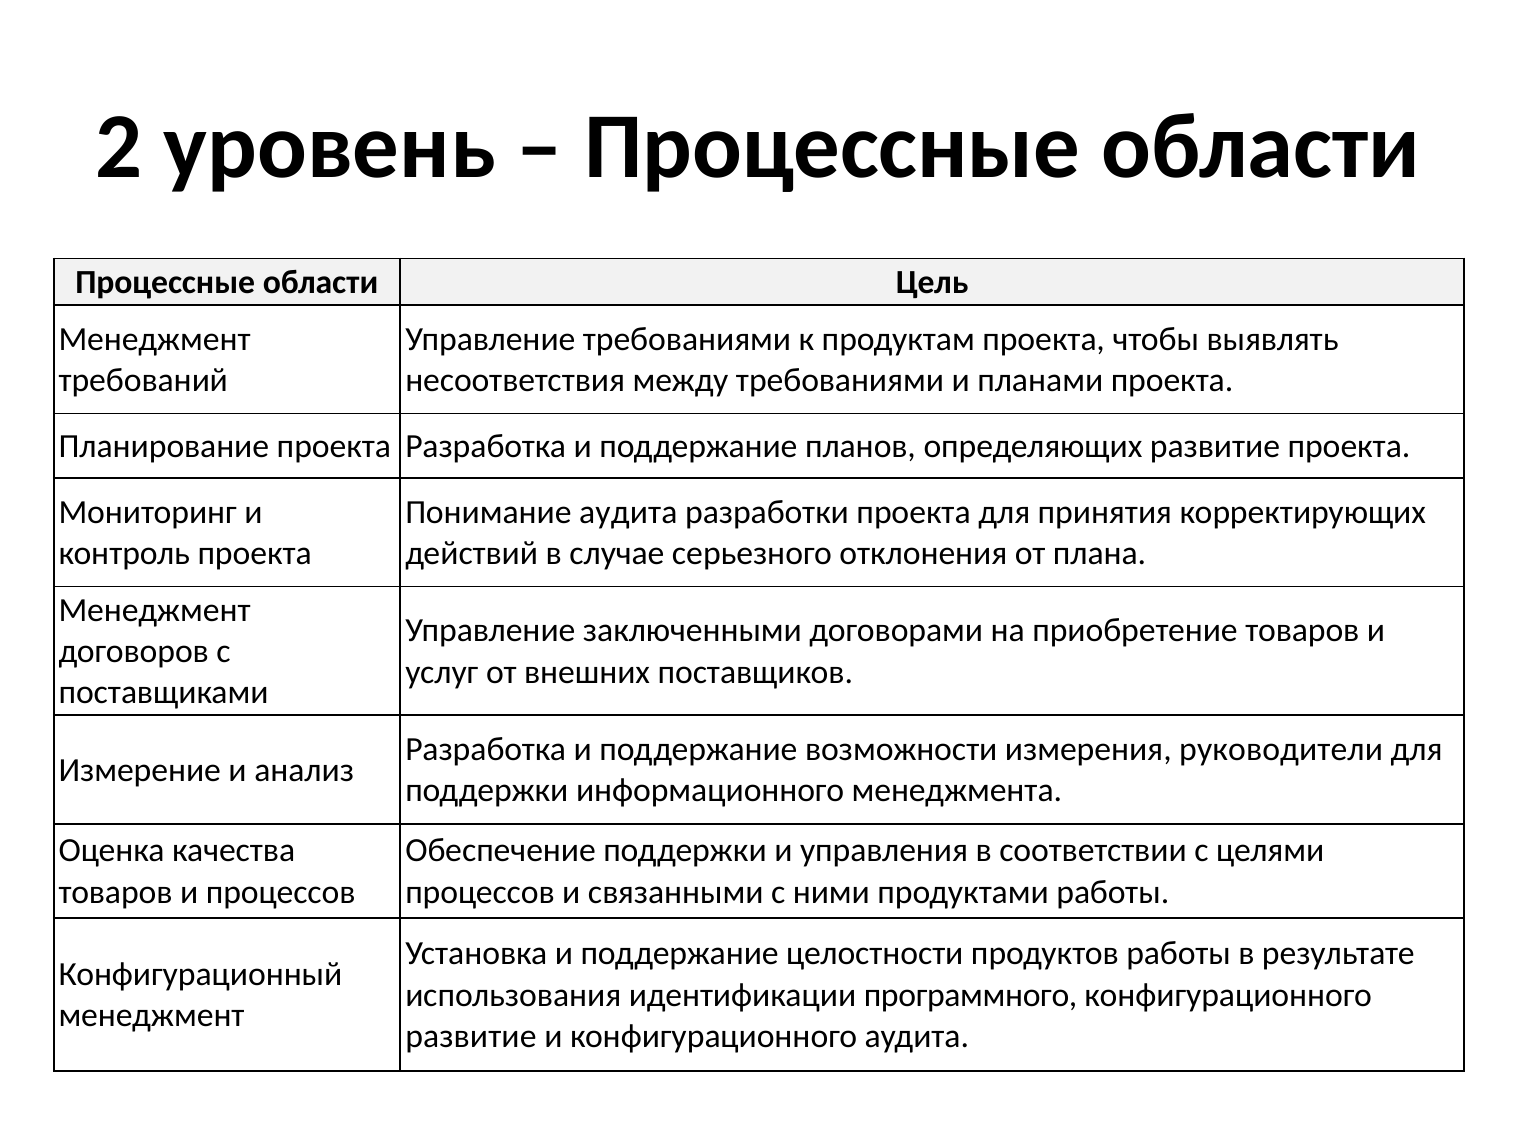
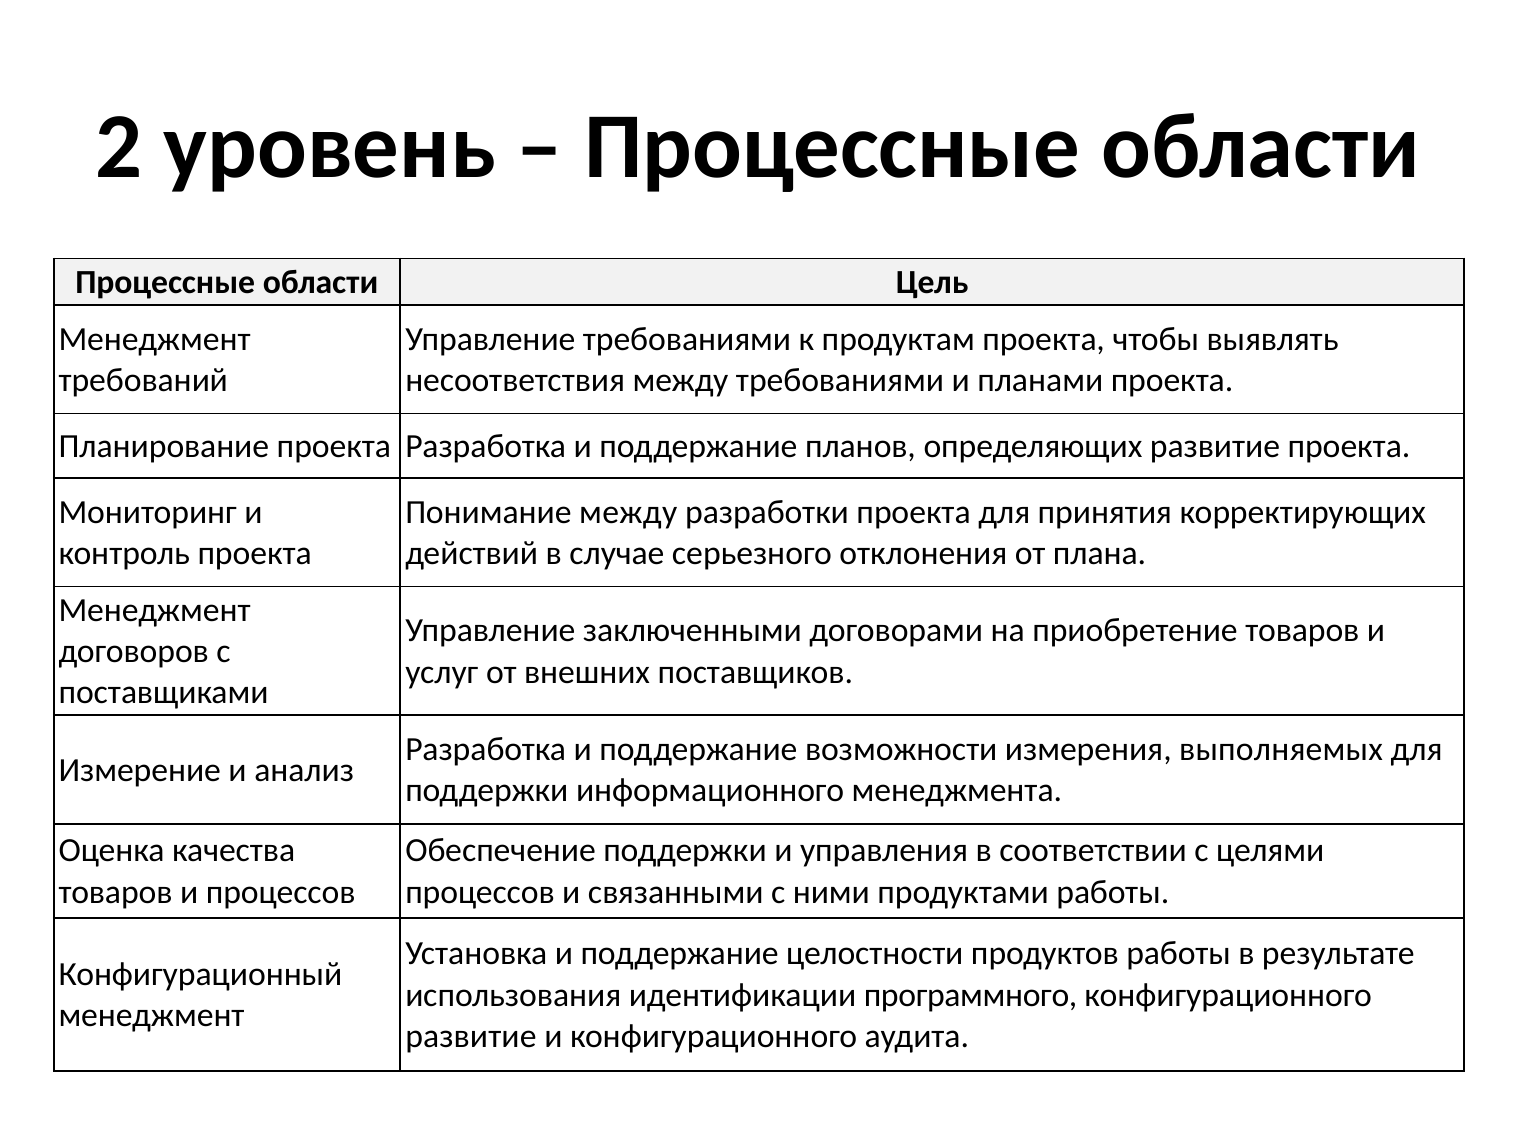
Понимание аудита: аудита -> между (628, 512)
руководители: руководители -> выполняемых (1281, 749)
